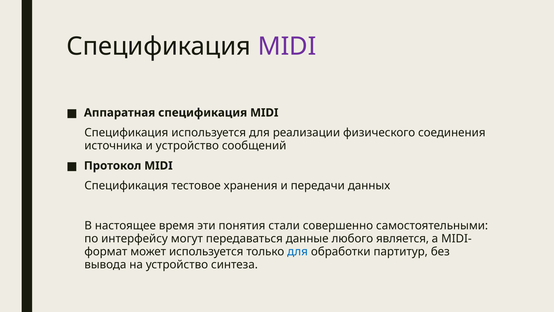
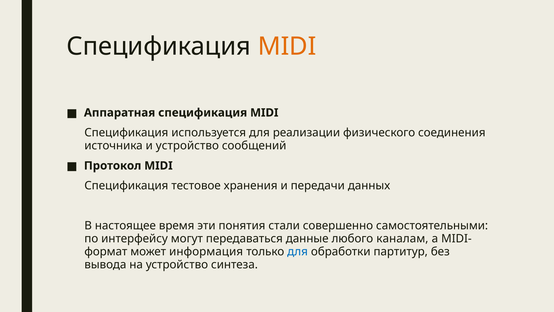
MIDI colour: purple -> orange (287, 47)
является: является -> каналам (402, 238)
может используется: используется -> информация (206, 251)
